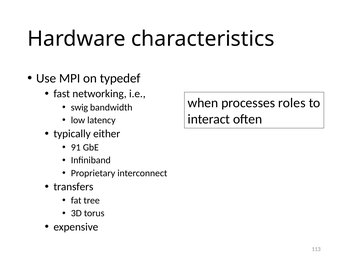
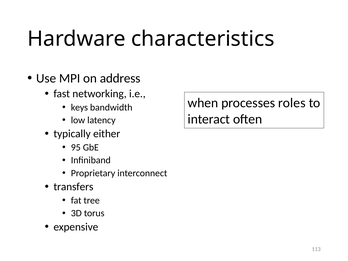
typedef: typedef -> address (120, 78)
swig: swig -> keys (79, 107)
91: 91 -> 95 (76, 147)
